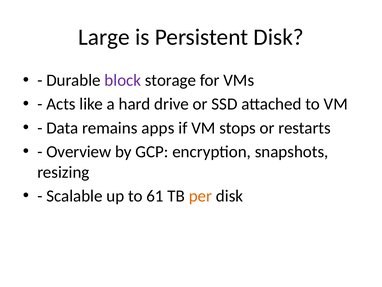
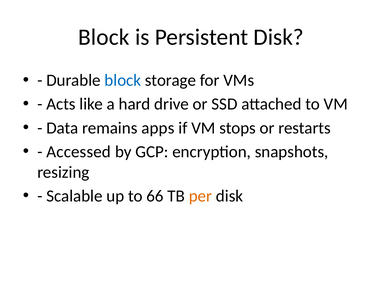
Large: Large -> Block (104, 37)
block colour: purple -> blue (123, 80)
Overview: Overview -> Accessed (79, 151)
61: 61 -> 66 (155, 196)
